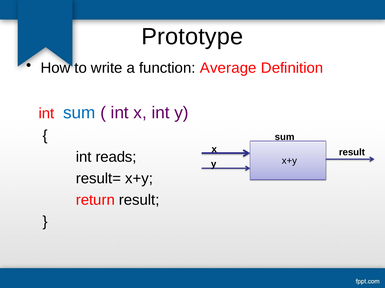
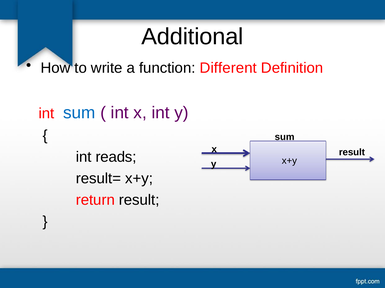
Prototype: Prototype -> Additional (192, 37)
Average: Average -> Different (228, 68)
